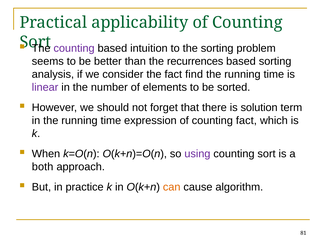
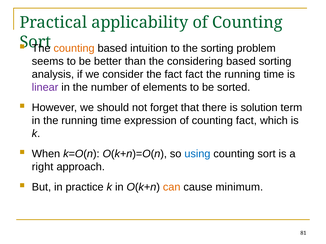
counting colour: purple -> orange (74, 48)
recurrences: recurrences -> considering (195, 61)
fact find: find -> fact (194, 74)
using colour: purple -> blue (197, 154)
both: both -> right (43, 167)
algorithm: algorithm -> minimum (239, 187)
